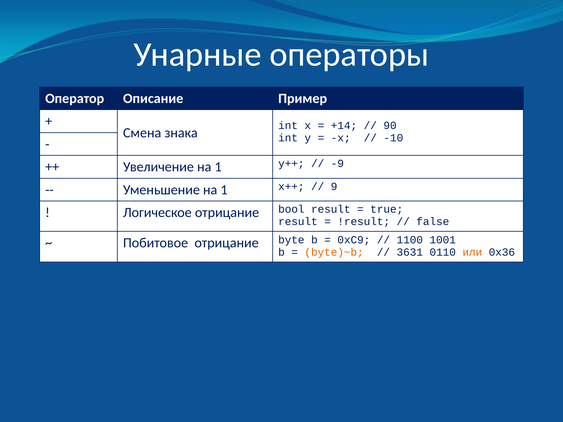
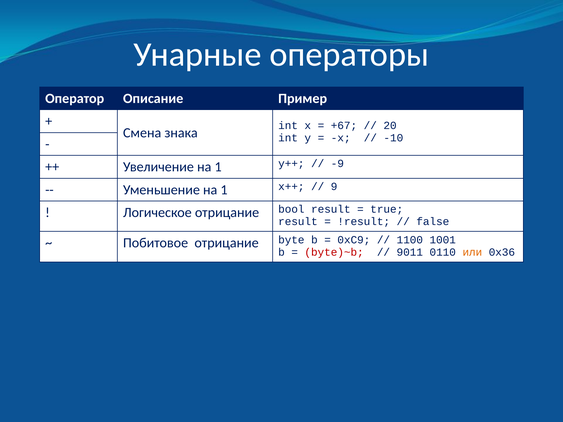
+14: +14 -> +67 (344, 126)
90: 90 -> 20 (390, 126)
byte)~b colour: orange -> red (334, 252)
3631: 3631 -> 9011 (410, 252)
